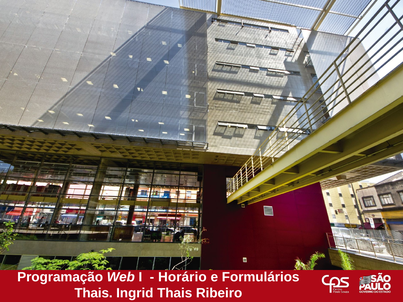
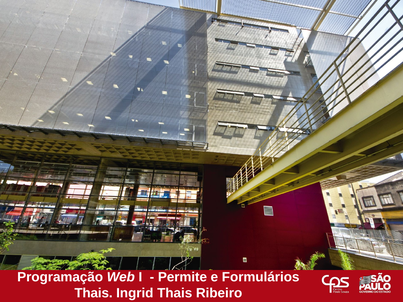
Horário: Horário -> Permite (182, 277)
